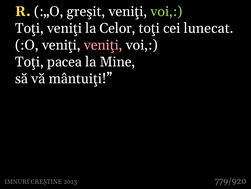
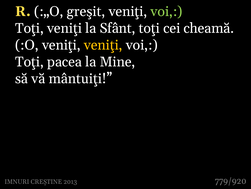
Celor: Celor -> Sfânt (118, 28)
lunecat: lunecat -> cheamă (209, 28)
veniţi colour: pink -> yellow (103, 45)
